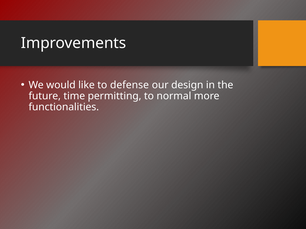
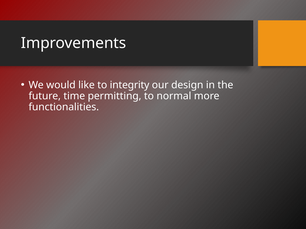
defense: defense -> integrity (130, 85)
